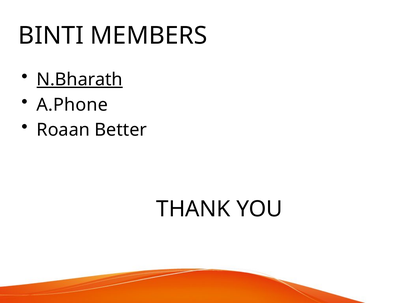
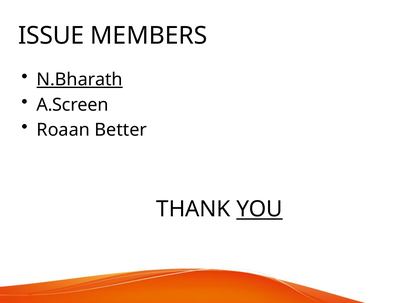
BINTI: BINTI -> ISSUE (51, 36)
A.Phone: A.Phone -> A.Screen (73, 105)
YOU underline: none -> present (260, 209)
